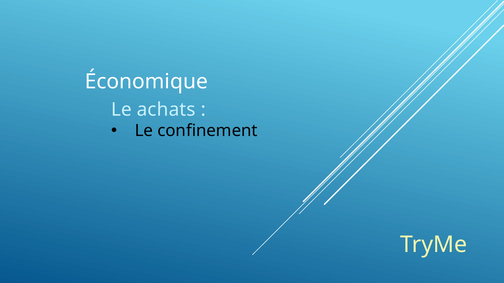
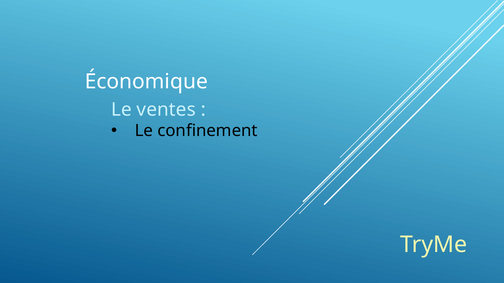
achats: achats -> ventes (166, 110)
